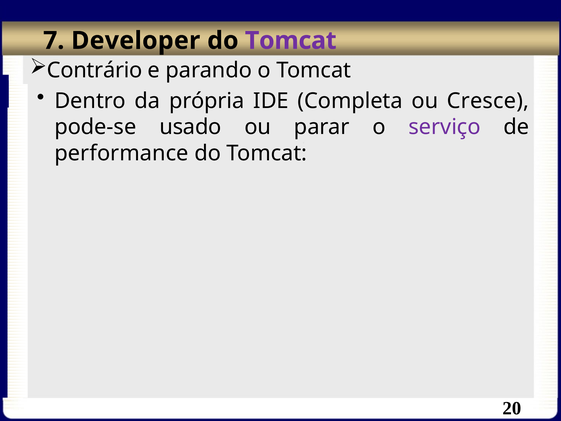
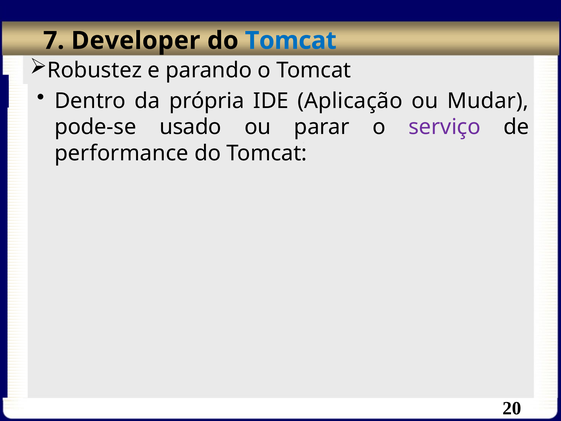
Tomcat colour: purple -> blue (291, 41)
Contrário: Contrário -> Robustez (95, 70)
Completa: Completa -> Aplicação (350, 101)
Cresce: Cresce -> Mudar (488, 101)
